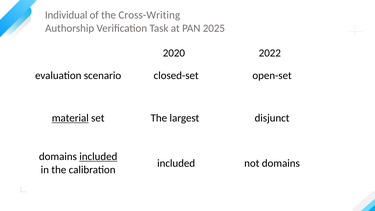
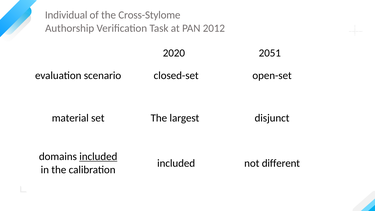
Cross-Writing: Cross-Writing -> Cross-Stylome (149, 15)
2025: 2025 -> 2012 (214, 28)
2022: 2022 -> 2051 (270, 53)
material underline: present -> none (70, 118)
not domains: domains -> different (281, 163)
